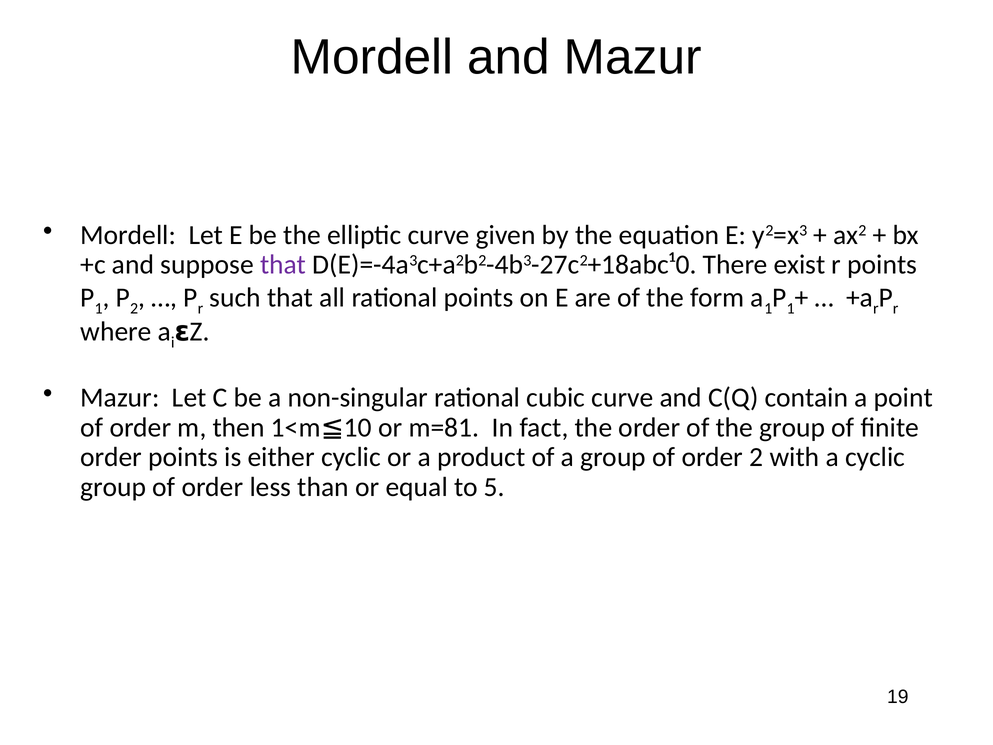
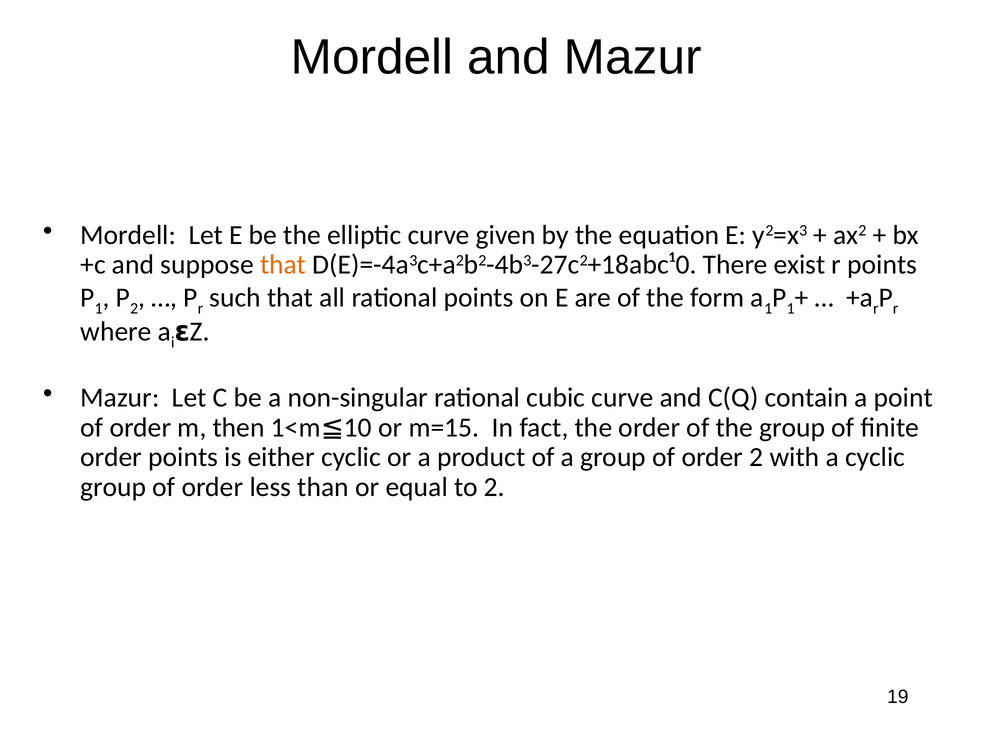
that colour: purple -> orange (283, 265)
m=81: m=81 -> m=15 (444, 427)
to 5: 5 -> 2 (494, 487)
